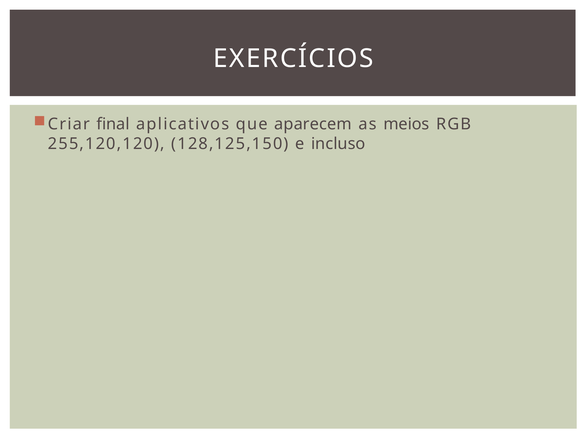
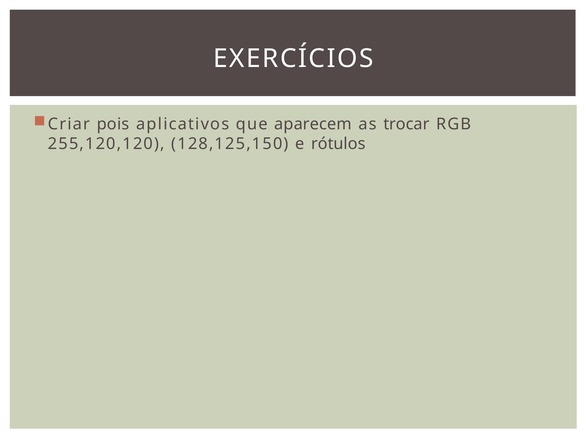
final: final -> pois (113, 124)
meios: meios -> trocar (406, 124)
incluso: incluso -> rótulos (338, 144)
